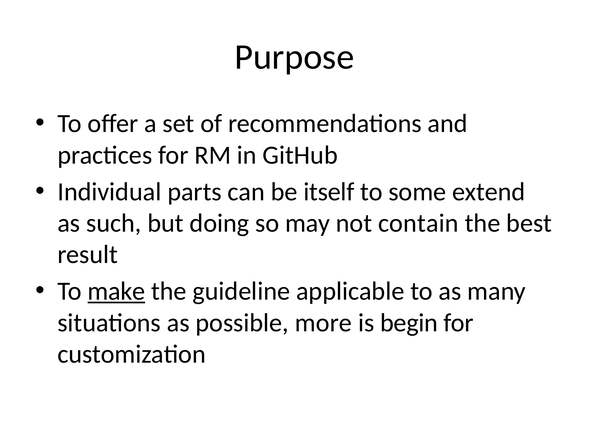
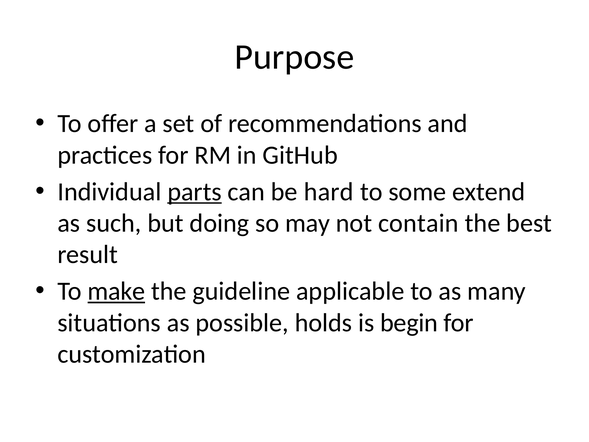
parts underline: none -> present (195, 192)
itself: itself -> hard (329, 192)
more: more -> holds (323, 323)
